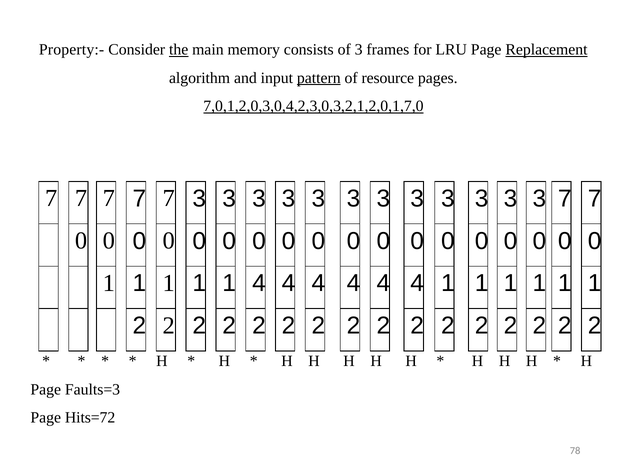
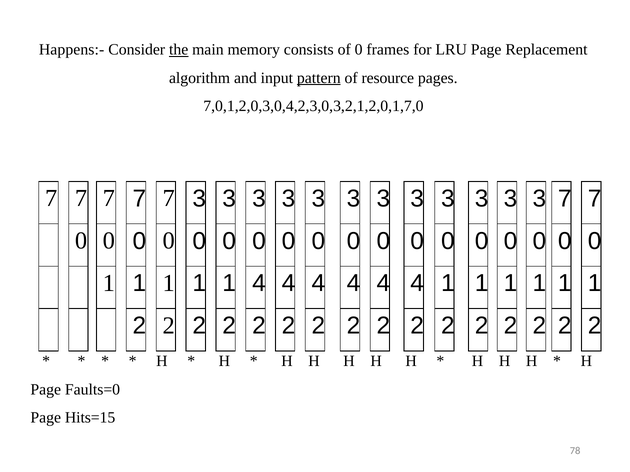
Property:-: Property:- -> Happens:- (72, 50)
of 3: 3 -> 0 (359, 50)
Replacement underline: present -> none (546, 50)
7,0,1,2,0,3,0,4,2,3,0,3,2,1,2,0,1,7,0 underline: present -> none (313, 106)
Faults=3: Faults=3 -> Faults=0 (93, 390)
Hits=72: Hits=72 -> Hits=15 (90, 418)
